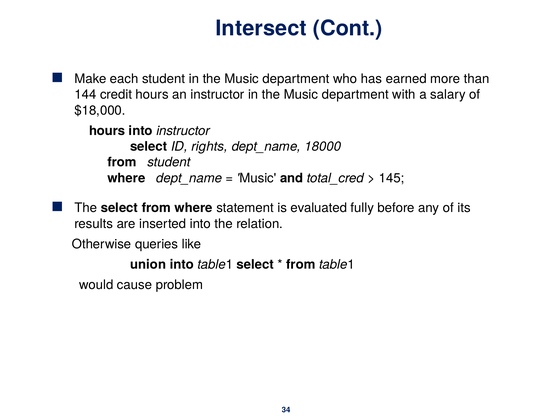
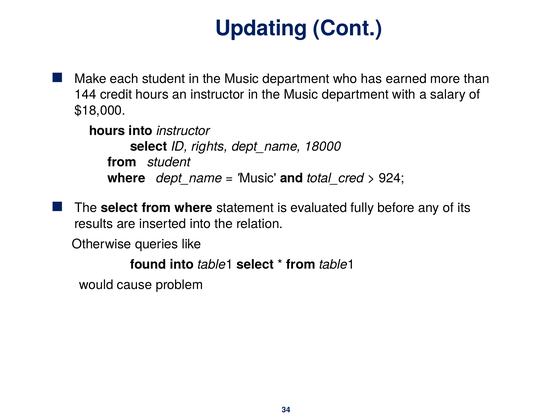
Intersect: Intersect -> Updating (261, 28)
145: 145 -> 924 (392, 178)
union: union -> found (148, 264)
